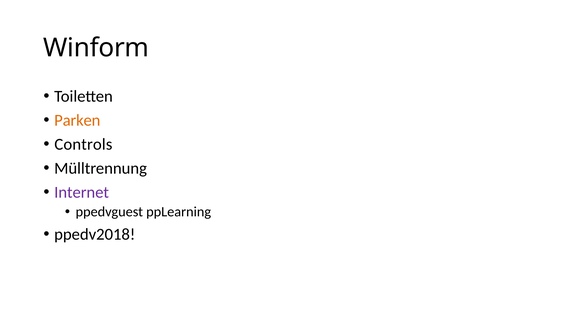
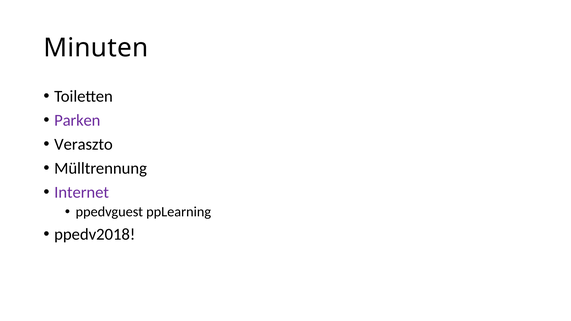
Winform: Winform -> Minuten (96, 48)
Parken colour: orange -> purple (77, 120)
Controls: Controls -> Veraszto (84, 144)
